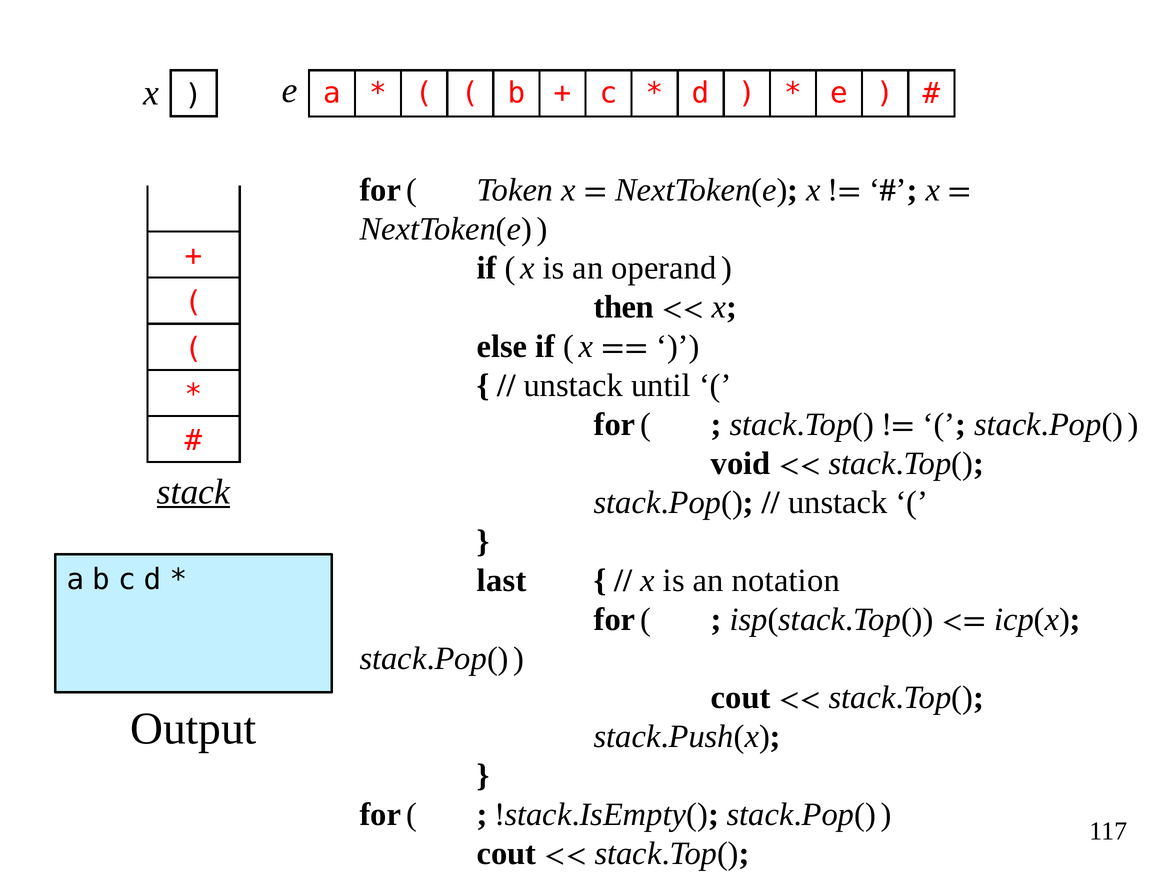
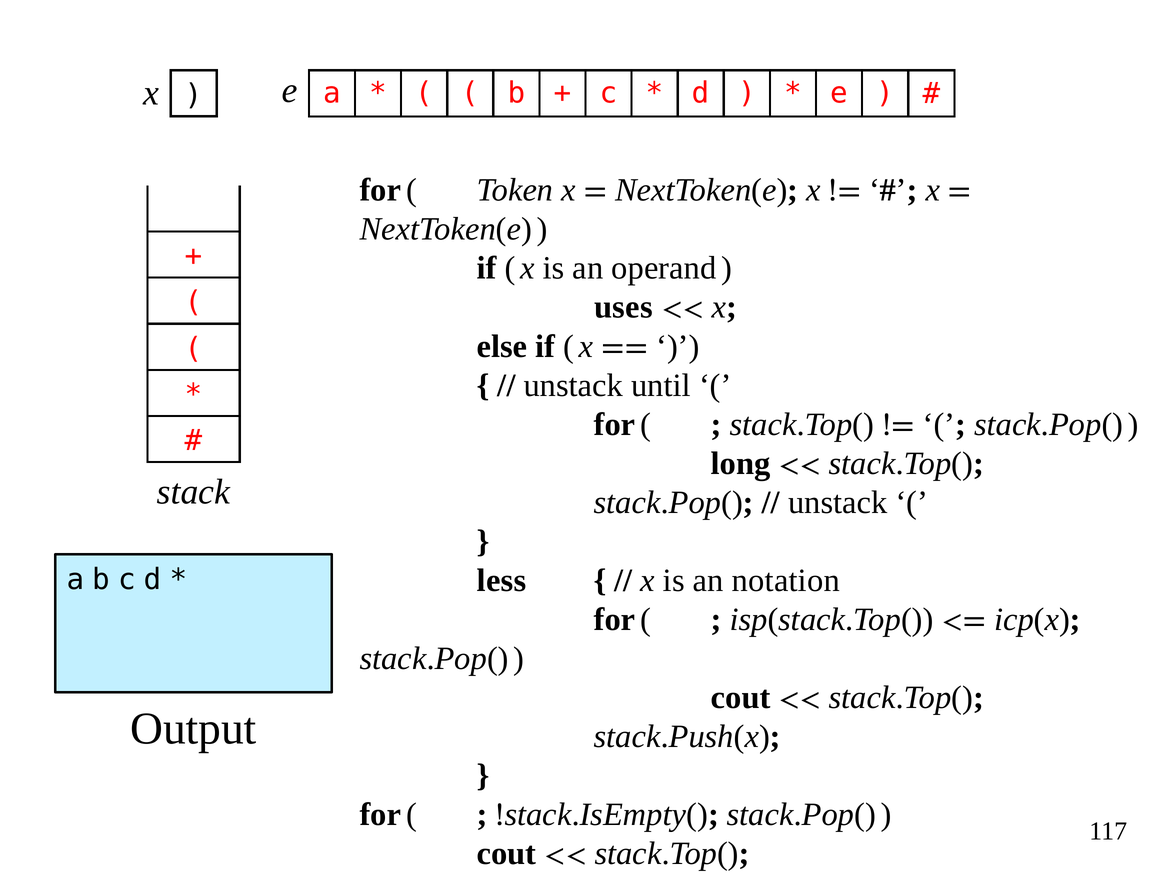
then: then -> uses (623, 307)
void: void -> long (741, 464)
stack underline: present -> none (193, 492)
last: last -> less (502, 581)
